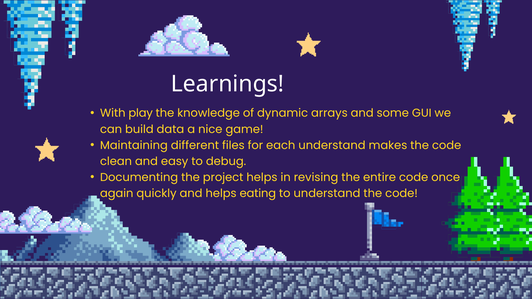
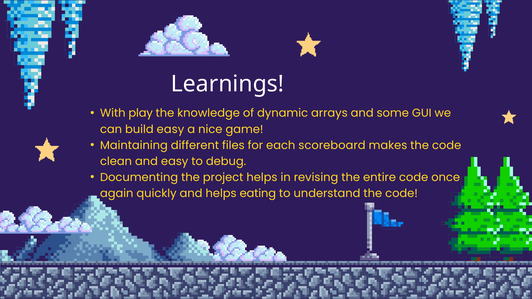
build data: data -> easy (170, 129)
each understand: understand -> scoreboard (332, 145)
